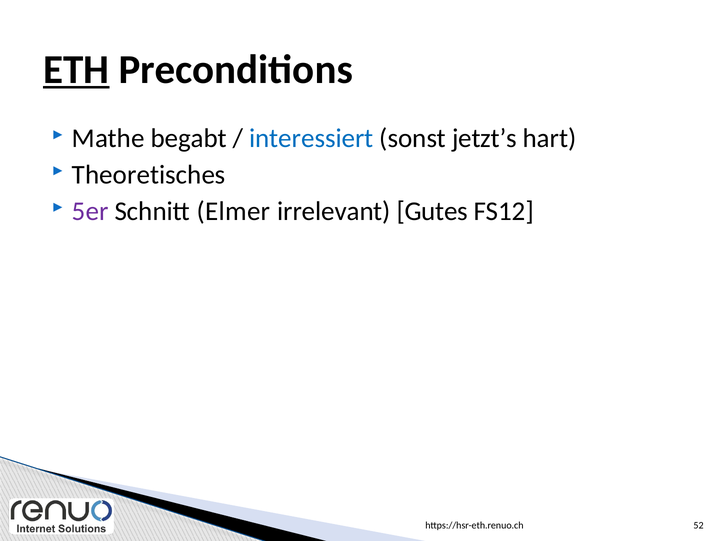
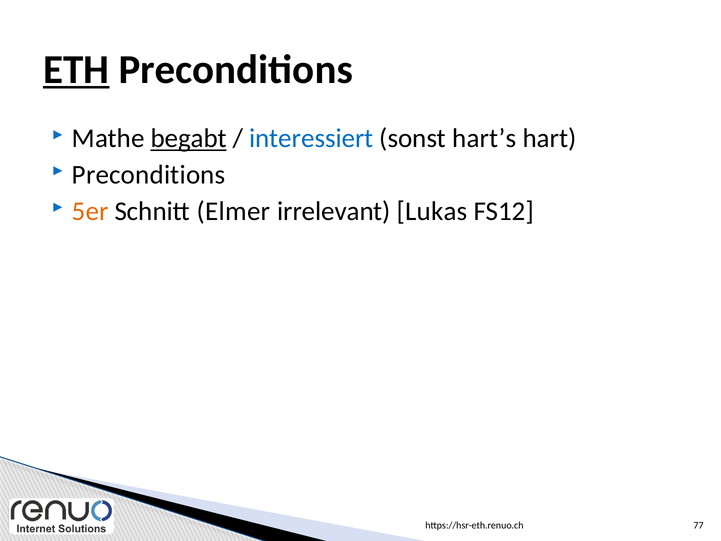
begabt underline: none -> present (189, 138)
jetzt’s: jetzt’s -> hart’s (484, 138)
Theoretisches: Theoretisches -> Preconditions (149, 175)
5er colour: purple -> orange (90, 211)
Gutes: Gutes -> Lukas (432, 211)
52: 52 -> 77 (699, 525)
